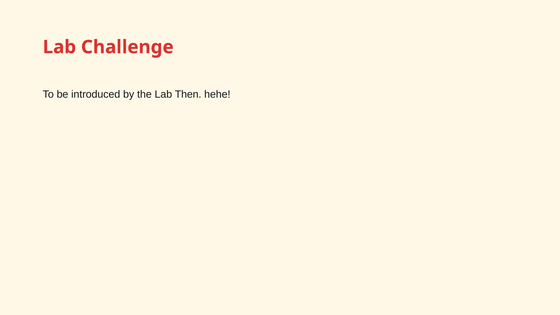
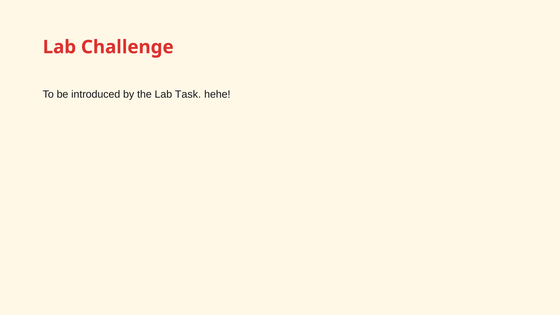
Then: Then -> Task (188, 94)
